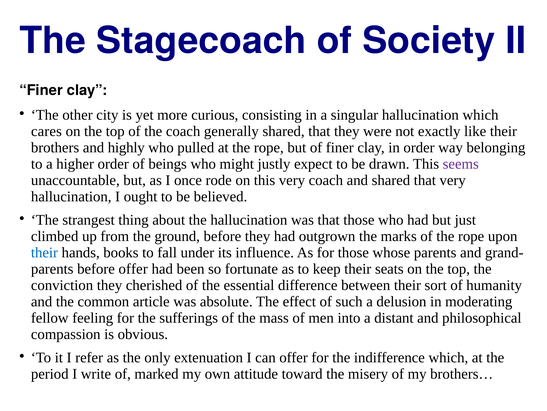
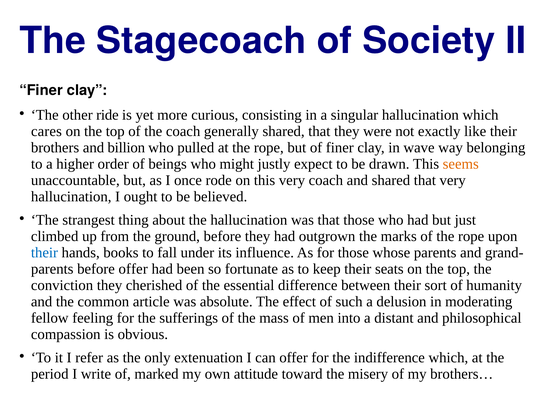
city: city -> ride (107, 115)
highly: highly -> billion (126, 147)
in order: order -> wave (419, 147)
seems colour: purple -> orange (461, 164)
